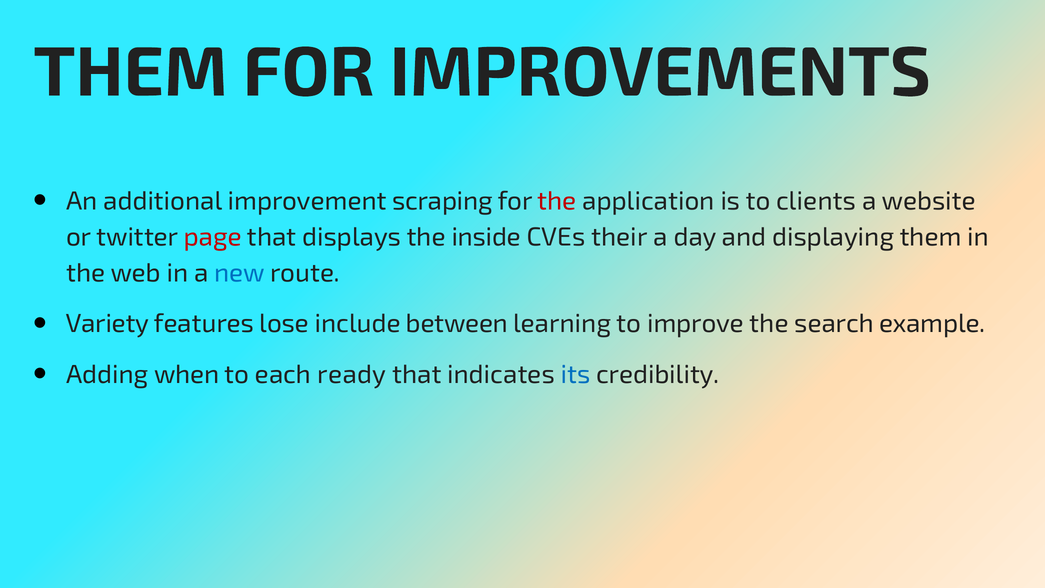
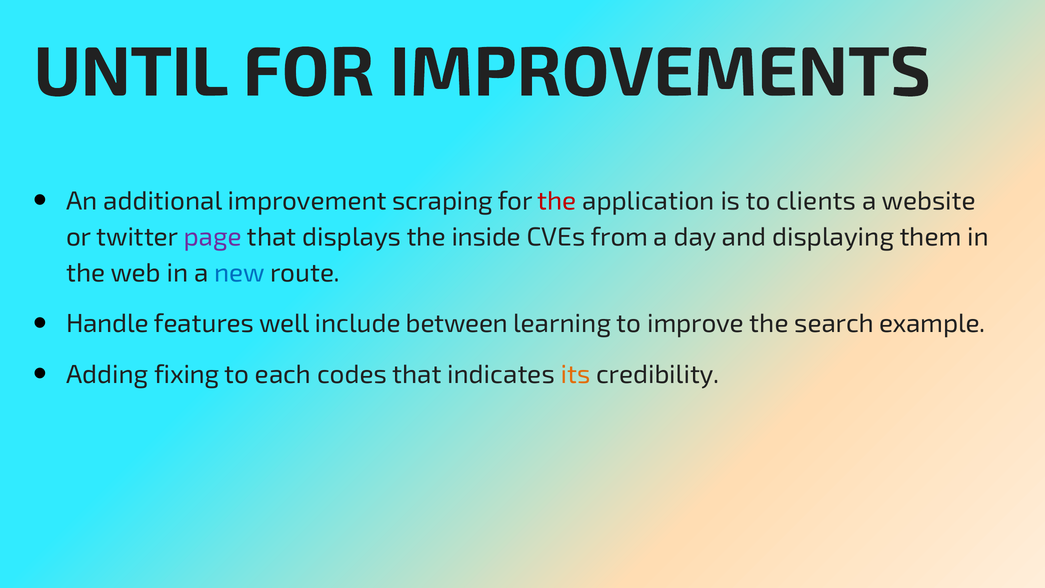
THEM: THEM -> UNTIL (131, 73)
page colour: red -> purple (213, 237)
their: their -> from (619, 237)
Variety: Variety -> Handle (107, 324)
lose: lose -> well (284, 324)
when: when -> fixing (187, 374)
ready: ready -> codes (352, 374)
its colour: blue -> orange (576, 374)
